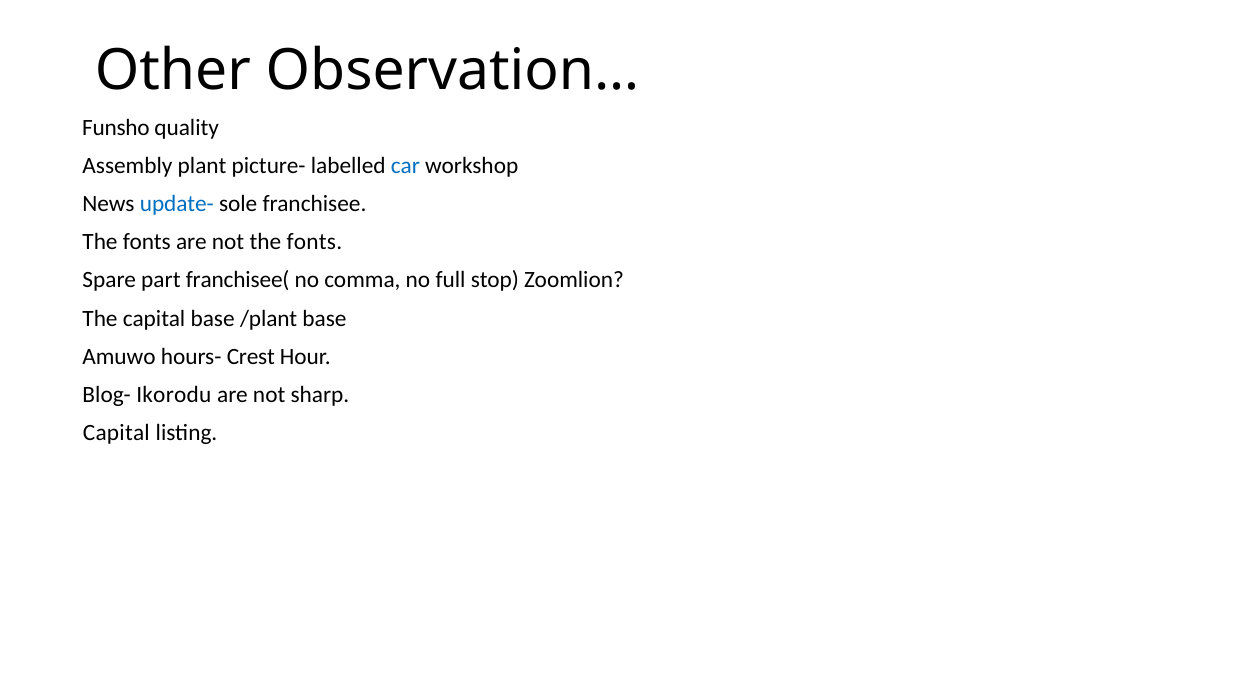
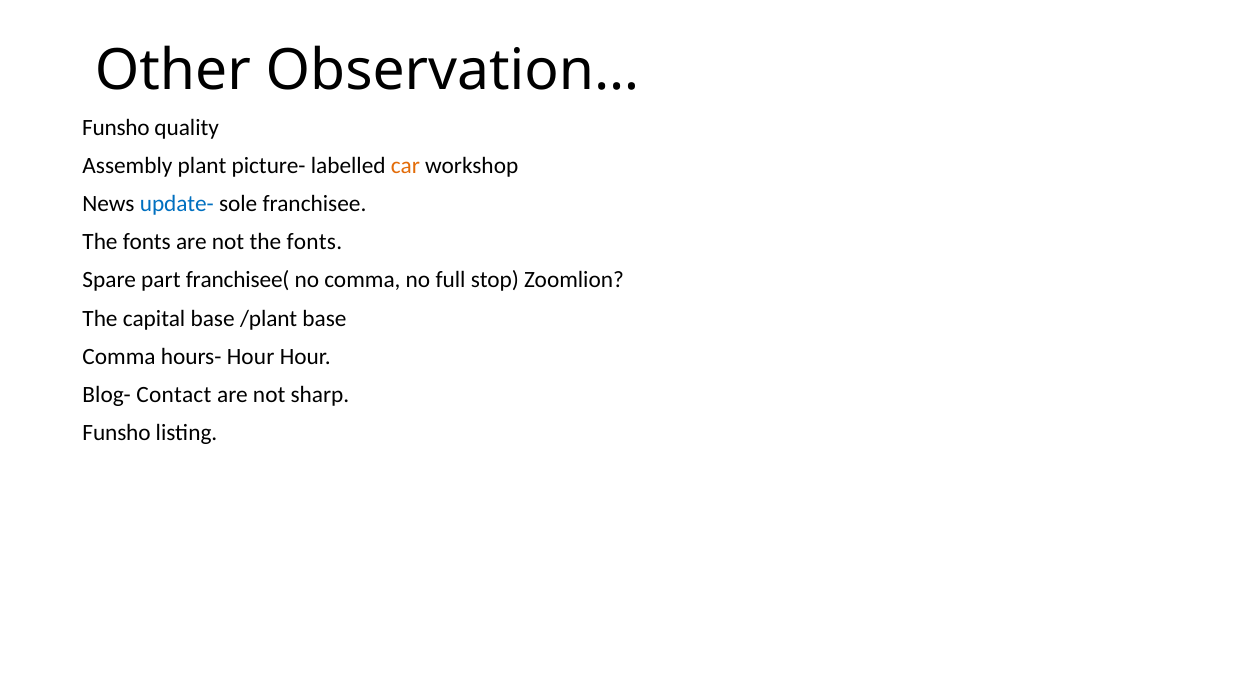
car colour: blue -> orange (405, 166)
Amuwo: Amuwo -> Comma (119, 356)
hours- Crest: Crest -> Hour (251, 356)
Ikorodu: Ikorodu -> Contact (174, 395)
Capital: Capital -> Funsho (117, 433)
